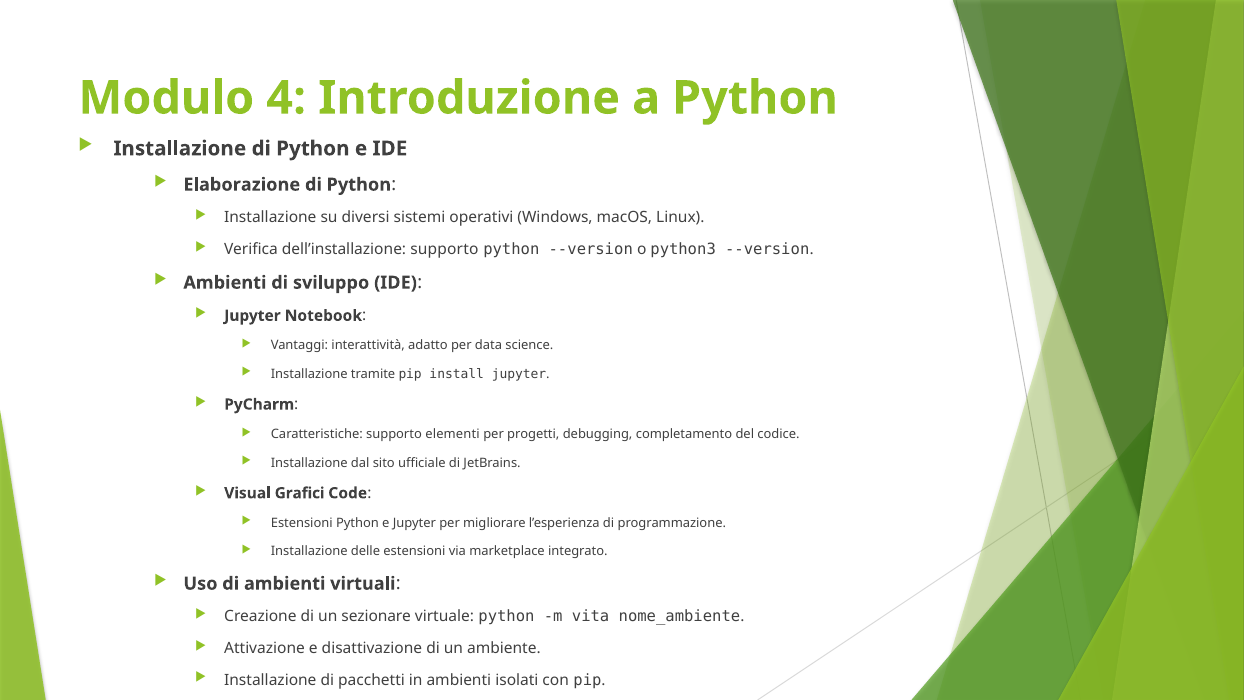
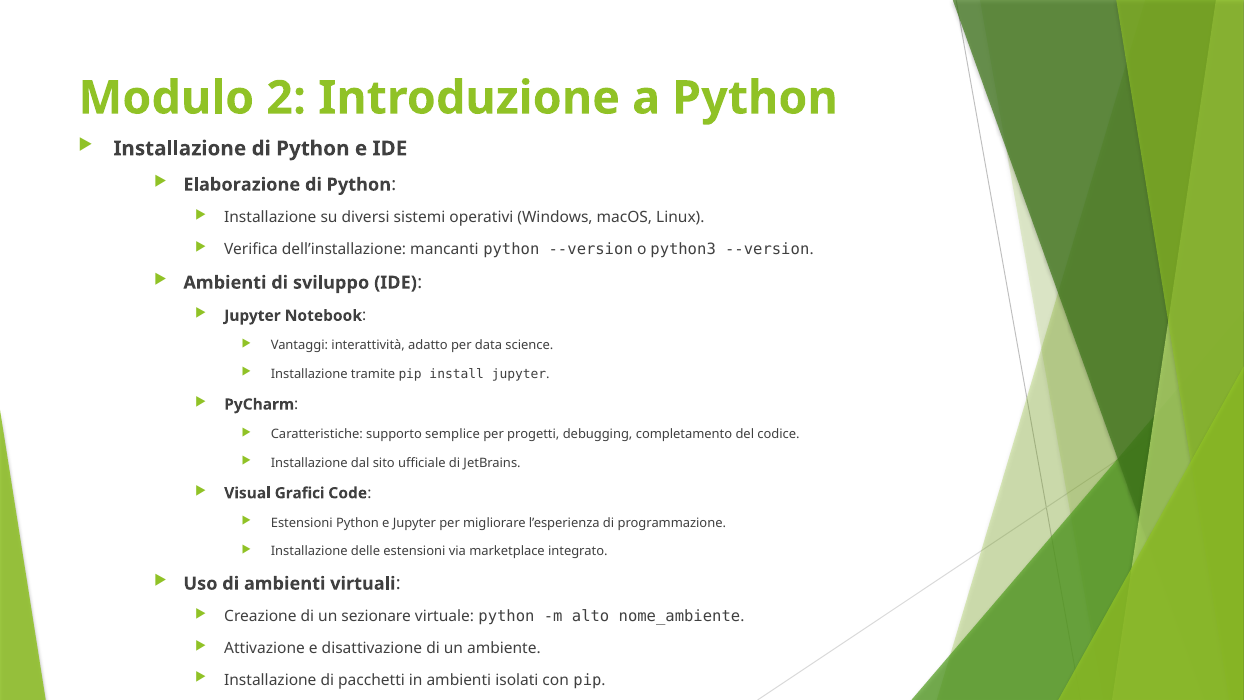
4: 4 -> 2 (286, 98)
dell’installazione supporto: supporto -> mancanti (444, 249)
elementi: elementi -> semplice (453, 434)
vita: vita -> alto (591, 616)
